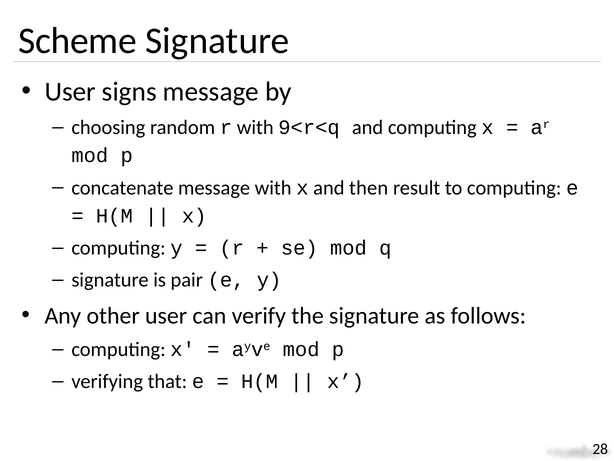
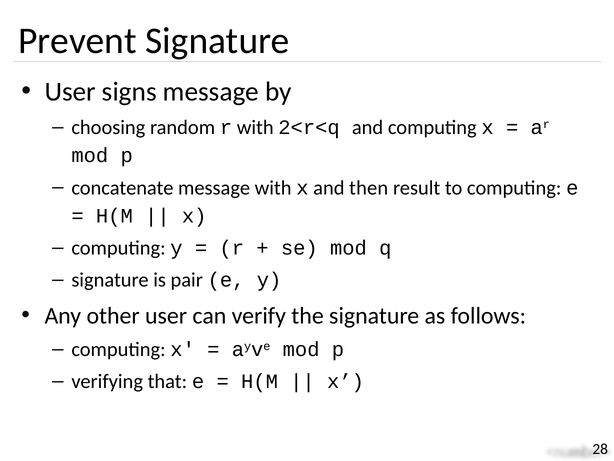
Scheme: Scheme -> Prevent (77, 41)
9<r<q: 9<r<q -> 2<r<q (309, 127)
